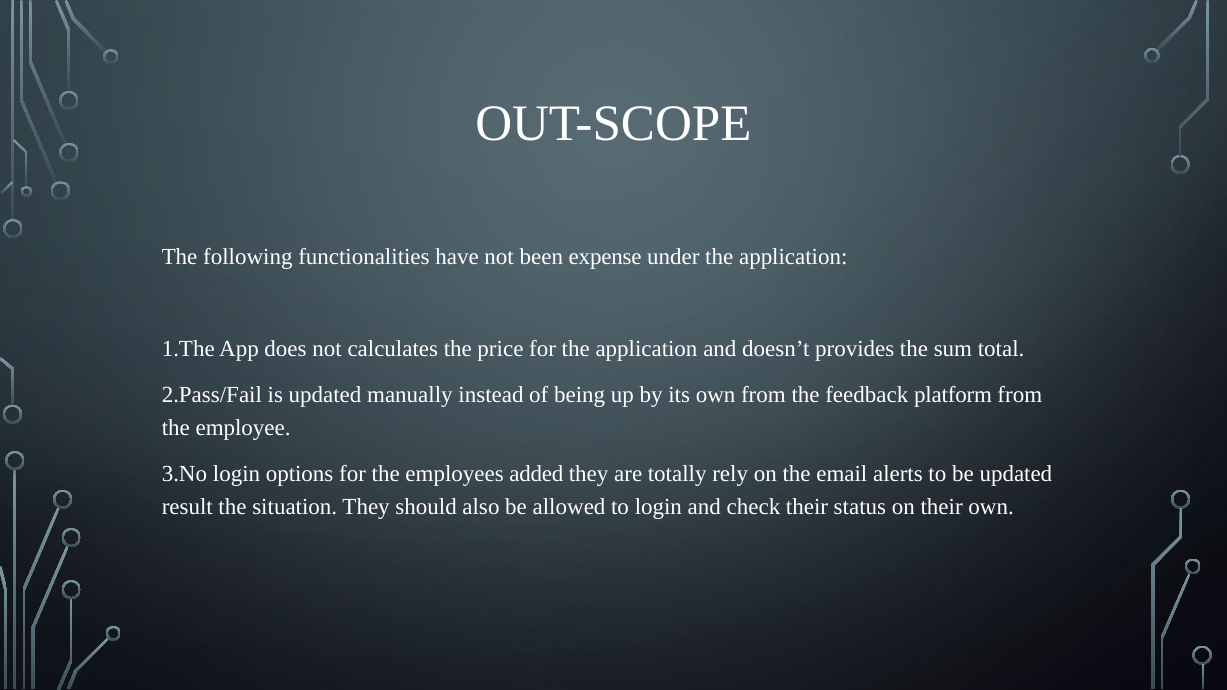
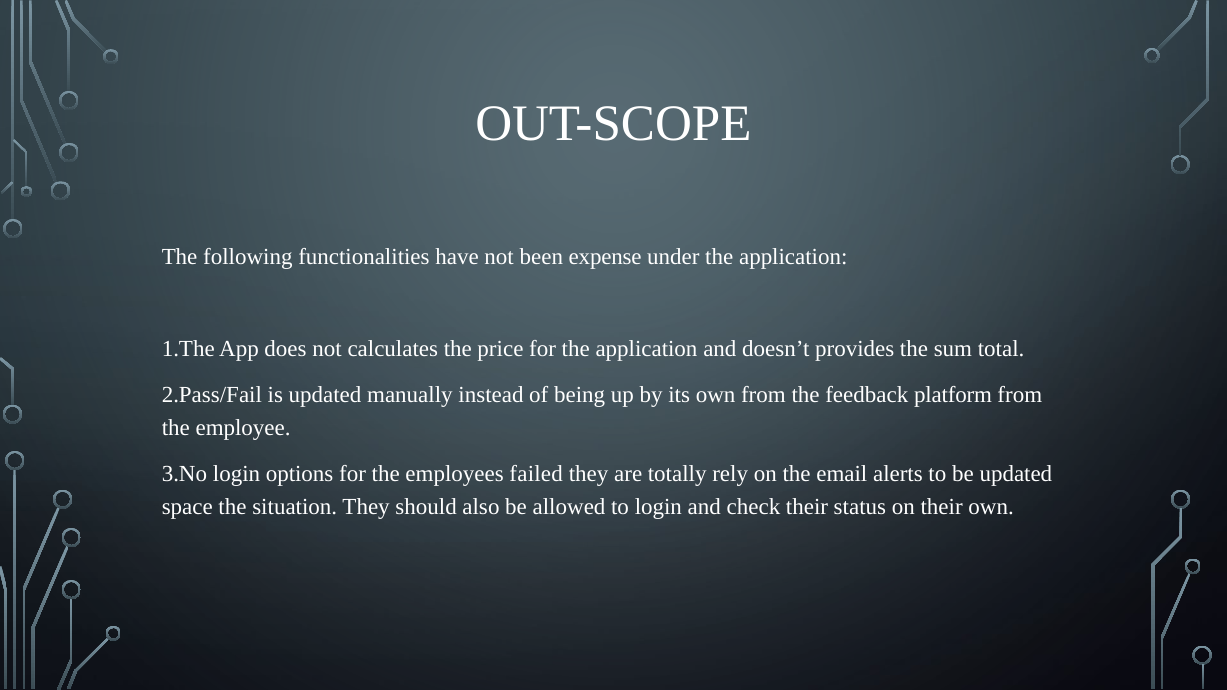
added: added -> failed (536, 474)
result: result -> space (187, 507)
